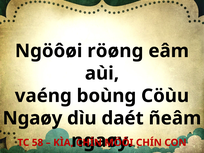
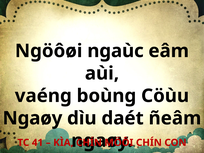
röøng: röøng -> ngaùc (115, 51)
58: 58 -> 41 (38, 143)
